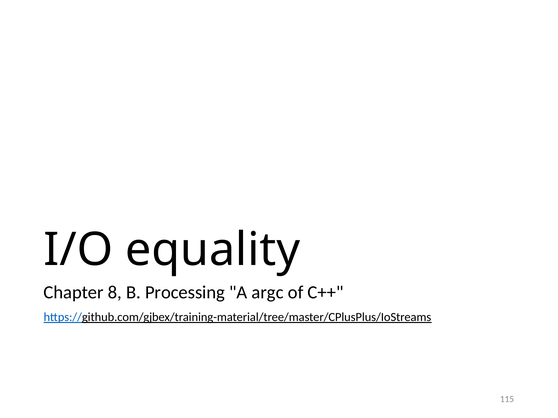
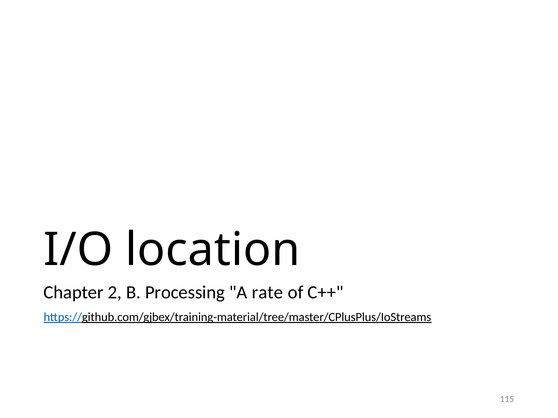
equality: equality -> location (213, 250)
8: 8 -> 2 (115, 293)
argc: argc -> rate (268, 293)
